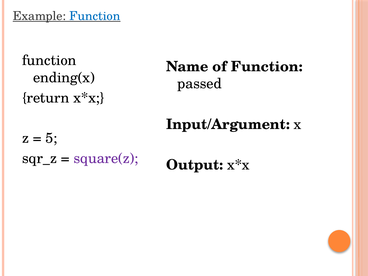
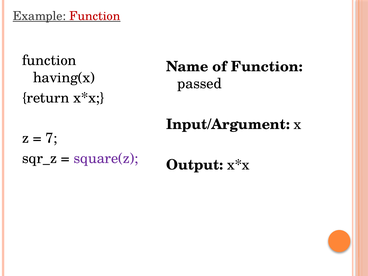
Function colour: blue -> red (95, 16)
ending(x: ending(x -> having(x (64, 78)
5: 5 -> 7 (51, 138)
